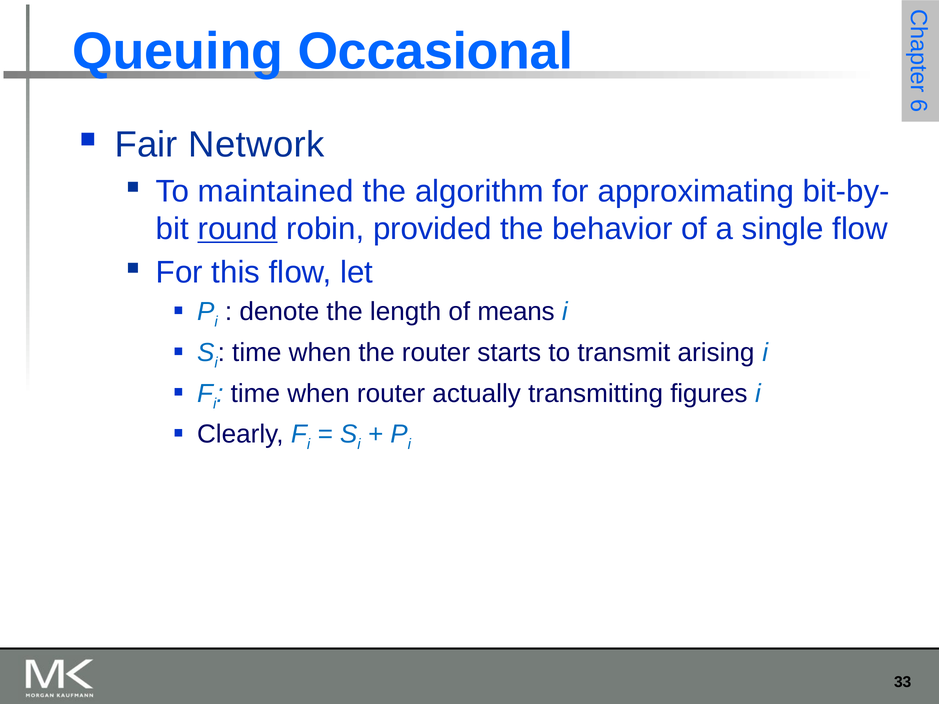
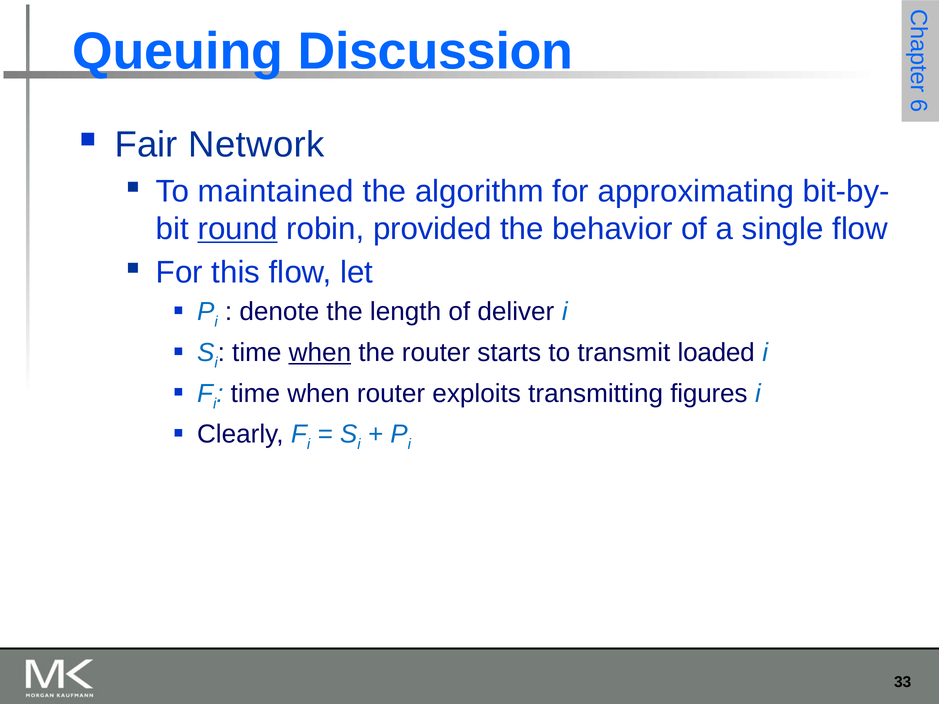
Occasional: Occasional -> Discussion (435, 52)
means: means -> deliver (516, 312)
when underline: none -> present (320, 353)
arising: arising -> loaded (716, 353)
actually: actually -> exploits (477, 394)
